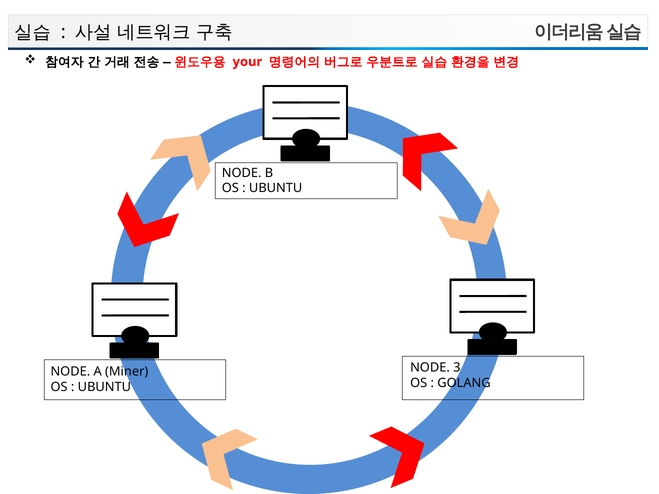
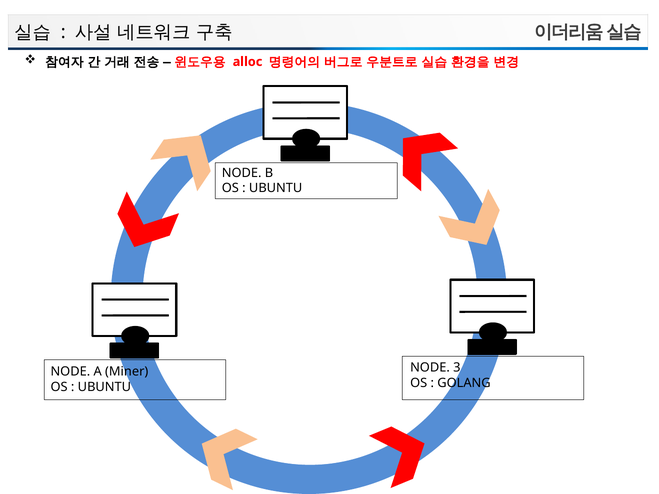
your: your -> alloc (247, 62)
